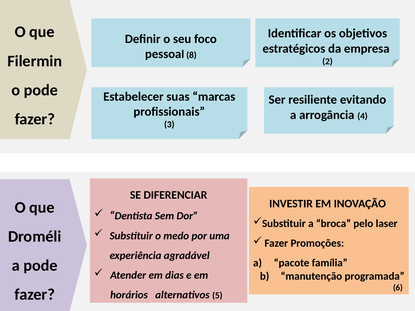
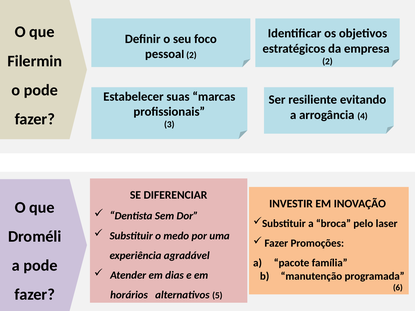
pessoal 8: 8 -> 2 (191, 55)
